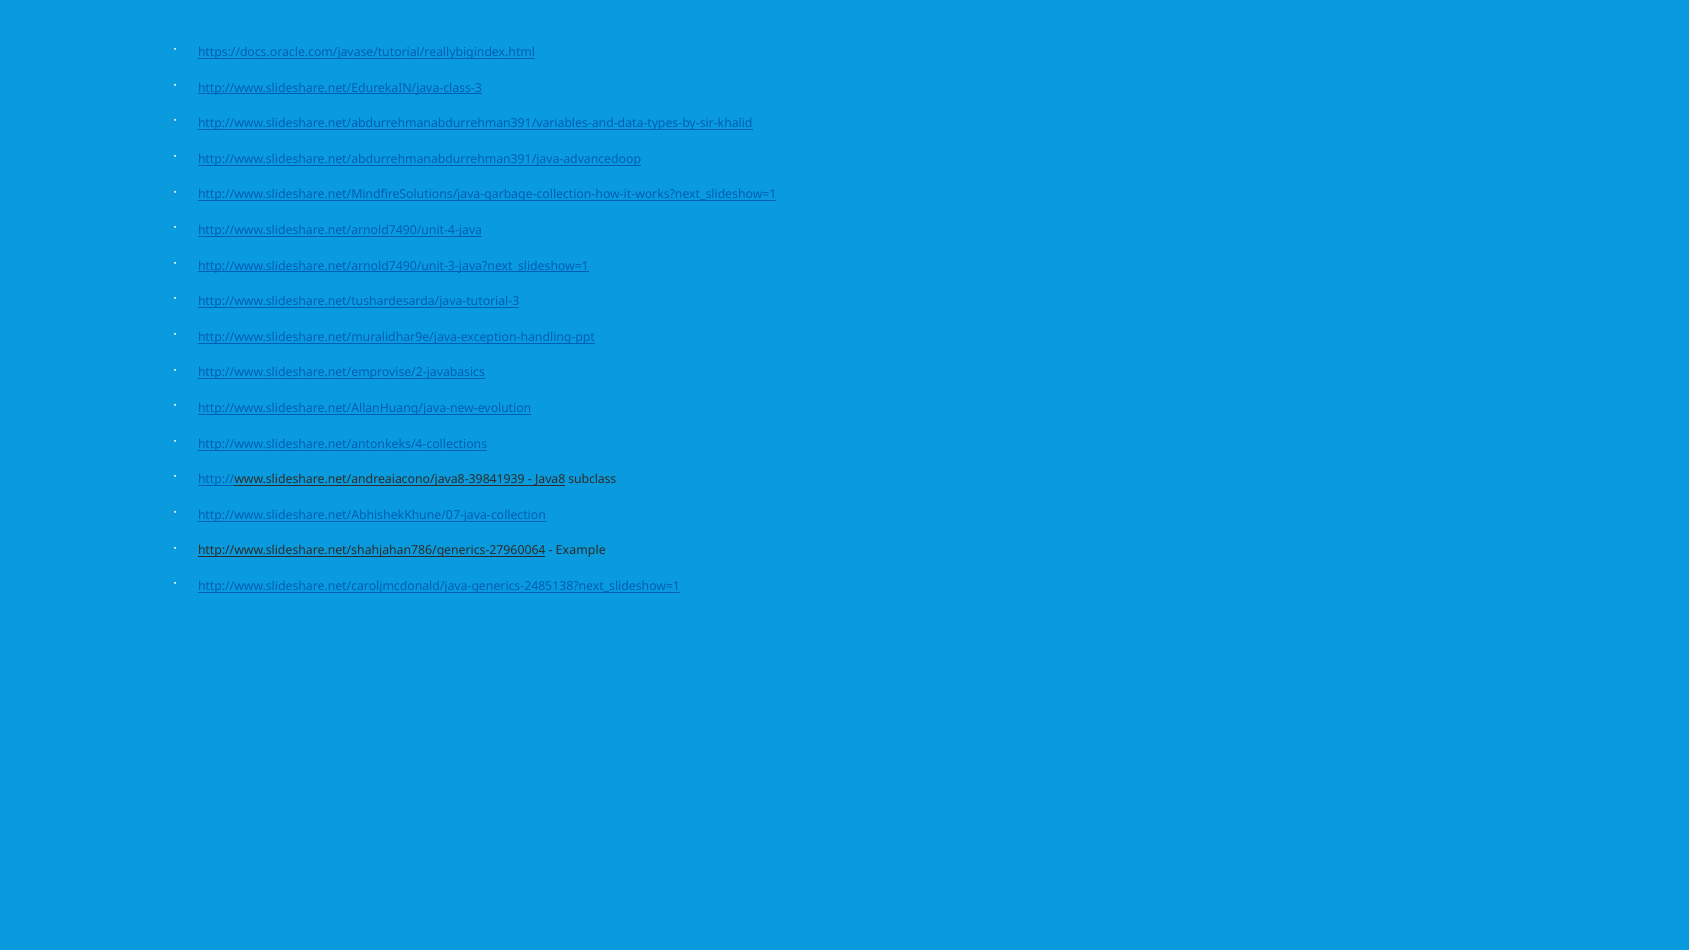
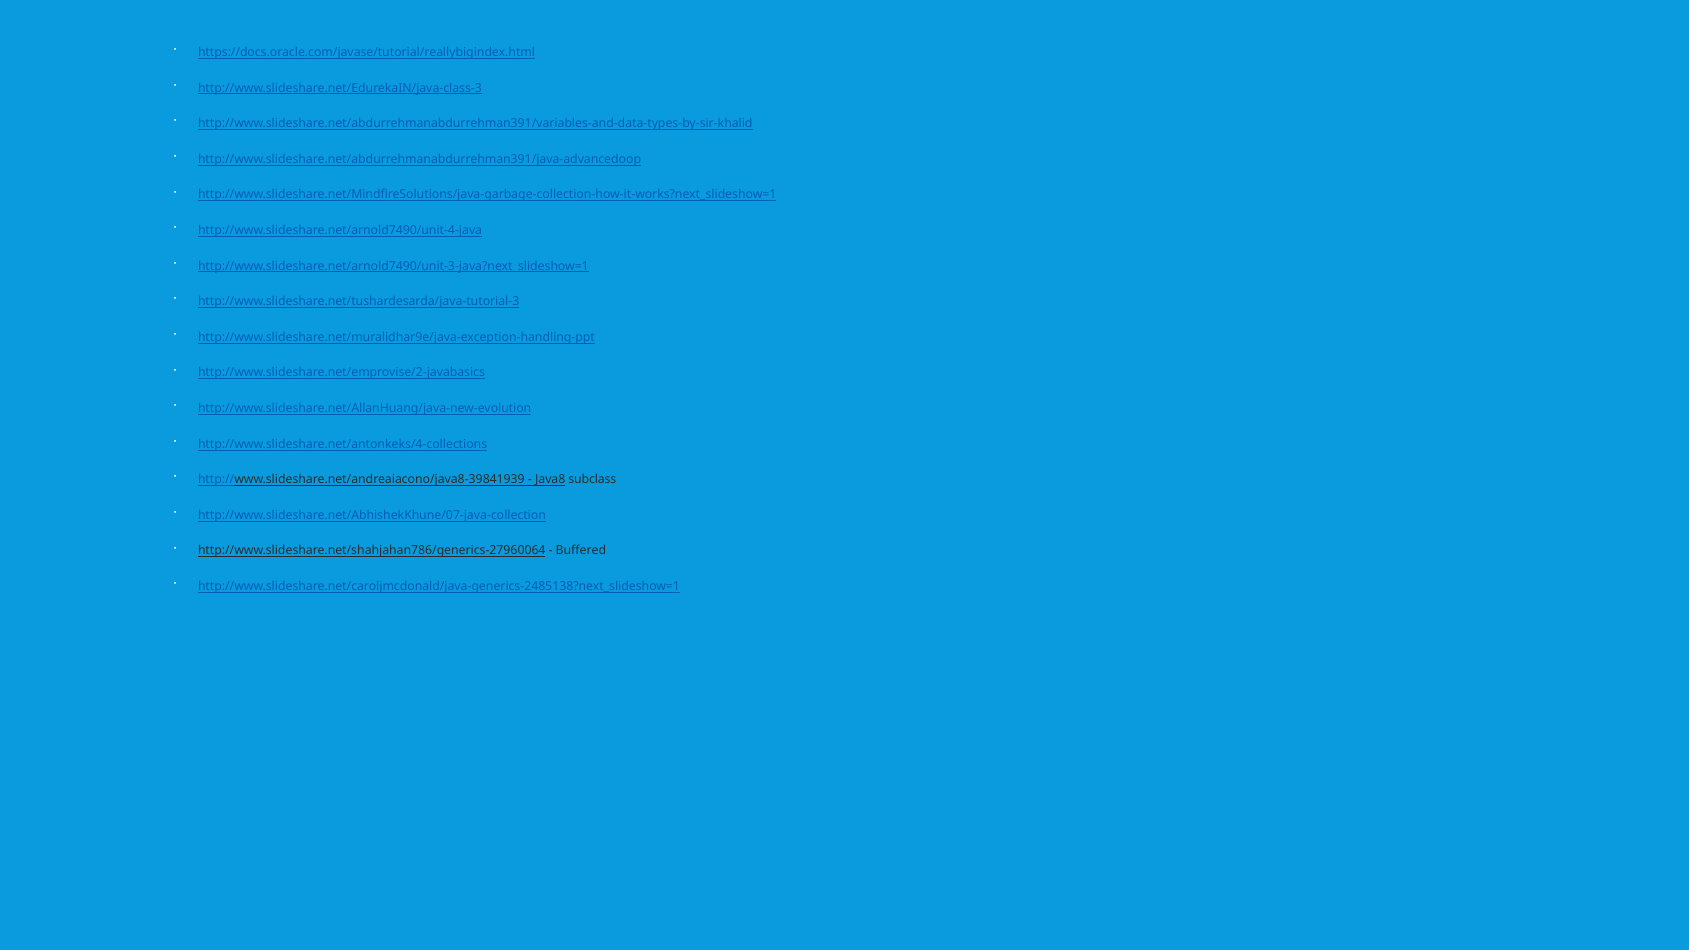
Example: Example -> Buffered (581, 551)
